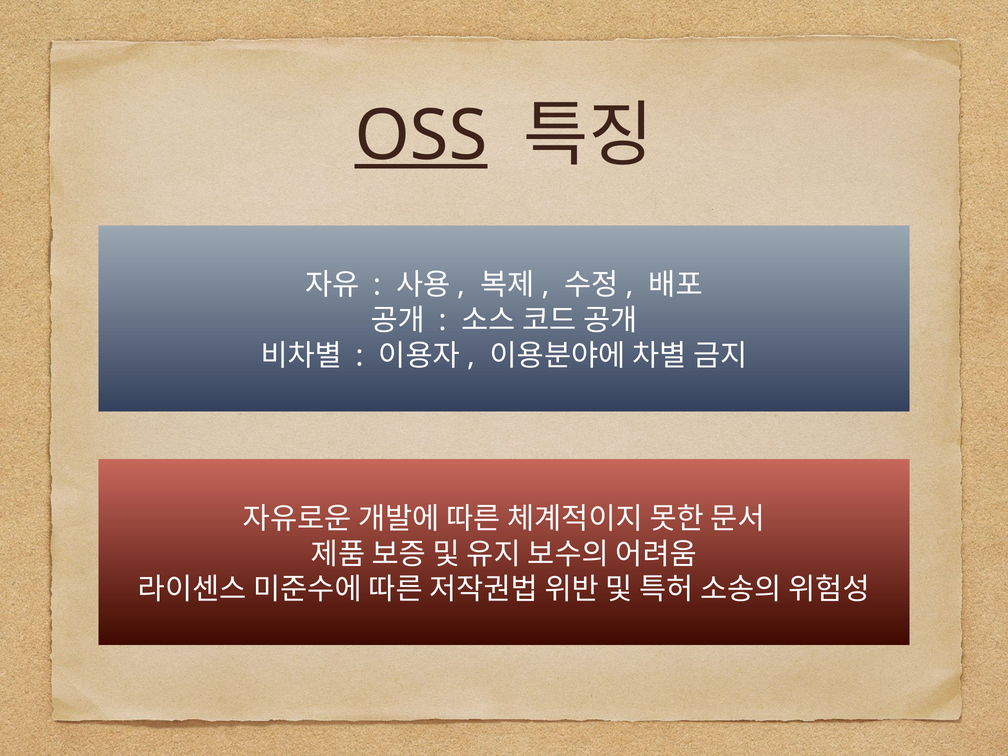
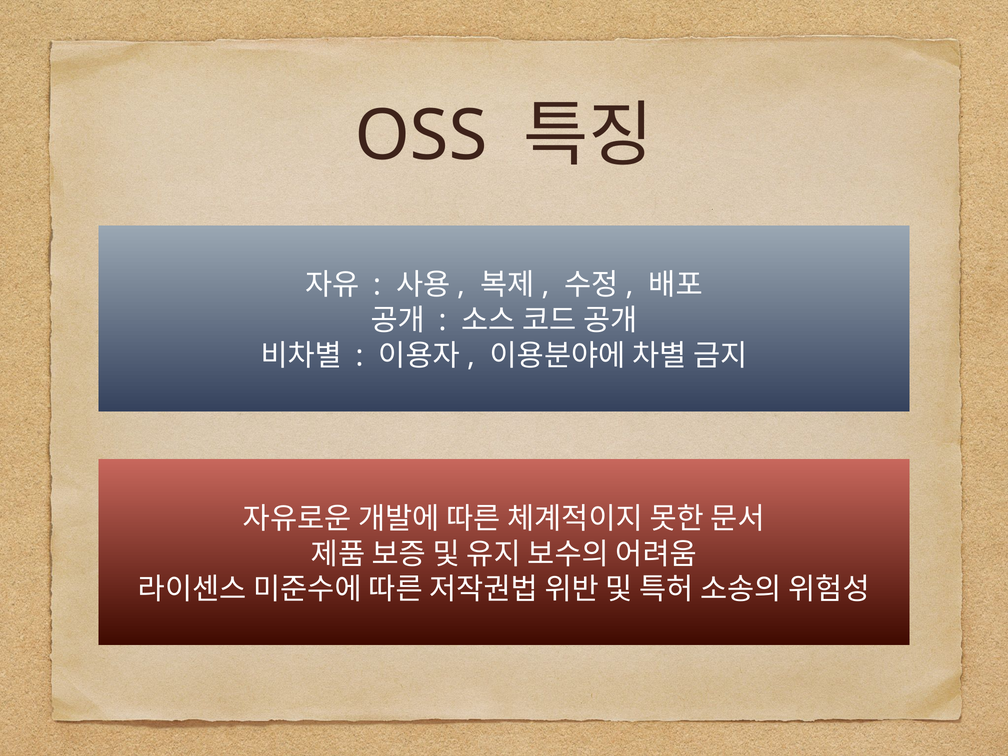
OSS underline: present -> none (421, 136)
